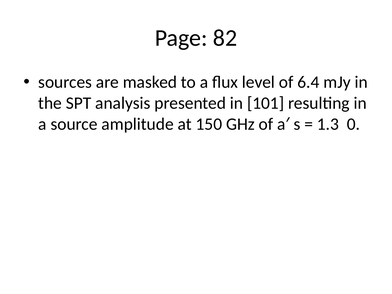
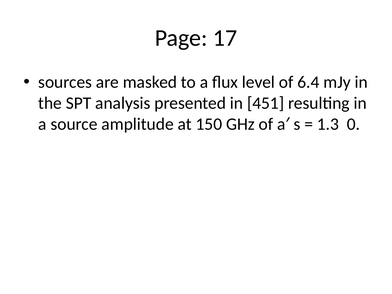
82: 82 -> 17 (225, 38)
101: 101 -> 451 (266, 103)
